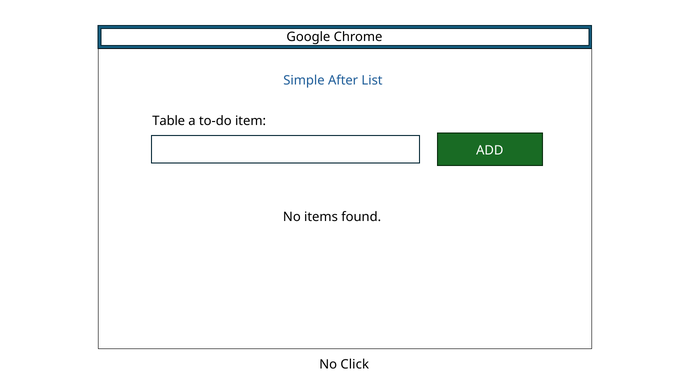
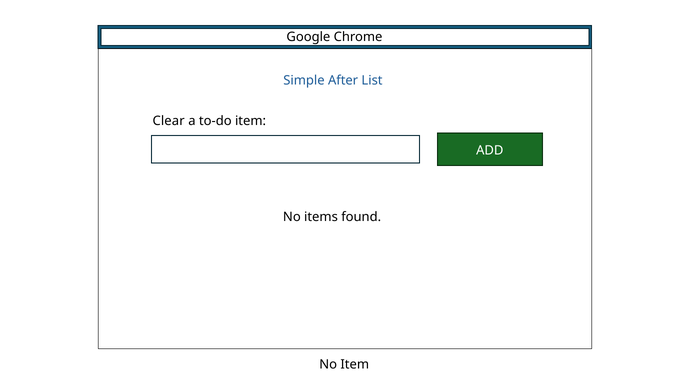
Table: Table -> Clear (169, 121)
No Click: Click -> Item (355, 365)
